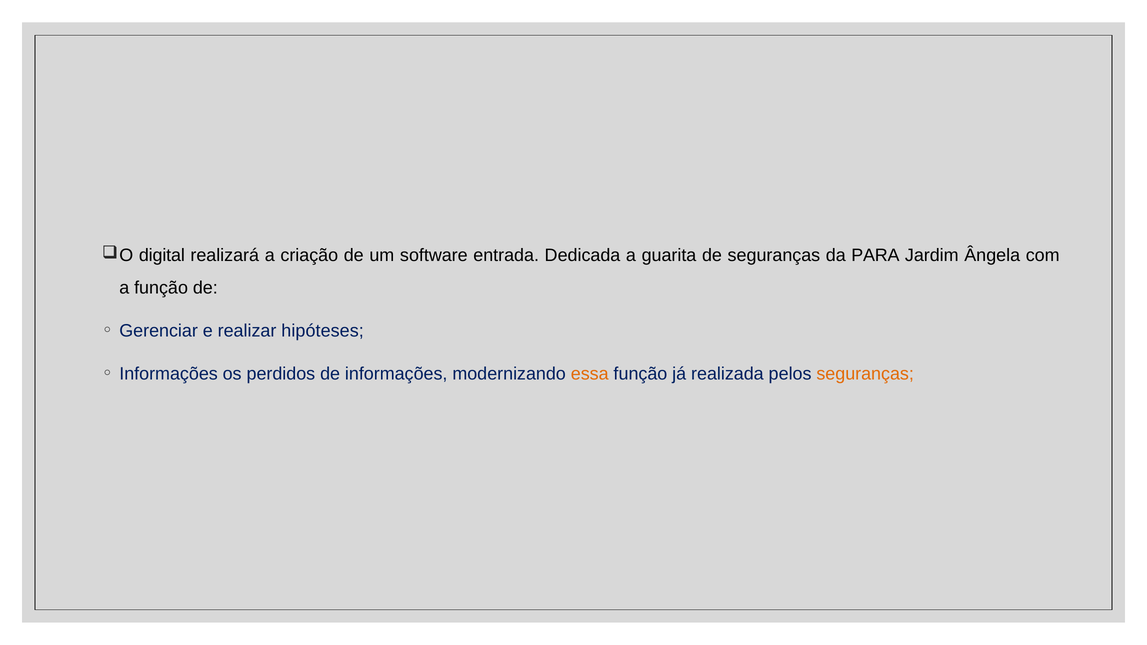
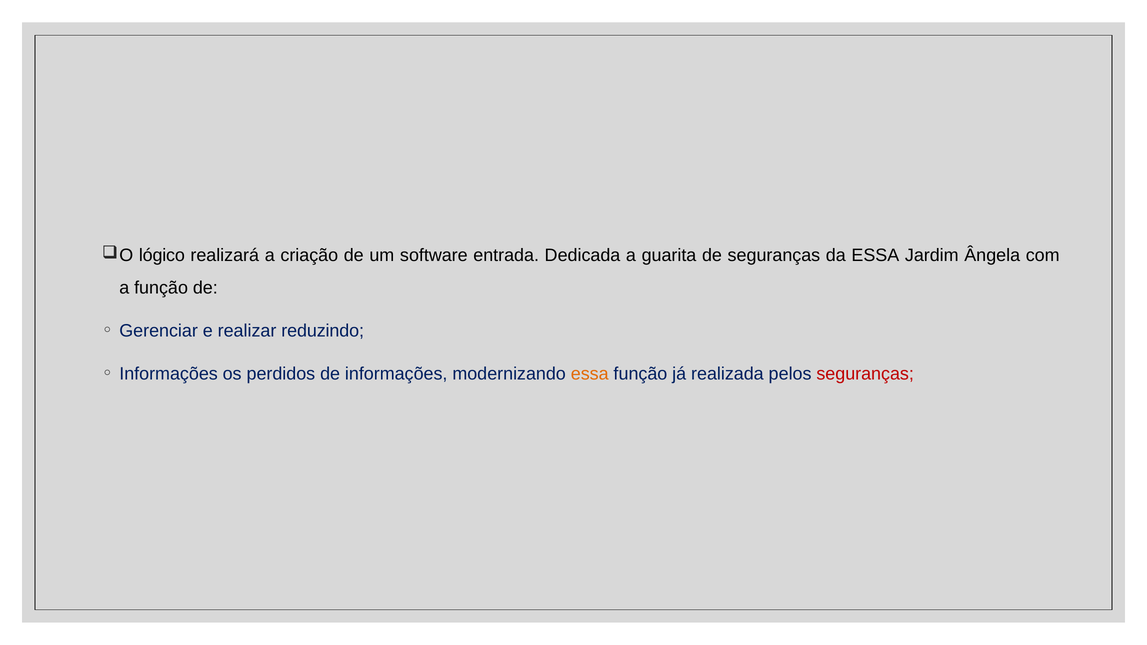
digital: digital -> lógico (162, 256)
da PARA: PARA -> ESSA (875, 256)
hipóteses: hipóteses -> reduzindo (323, 331)
seguranças colour: orange -> red (865, 374)
